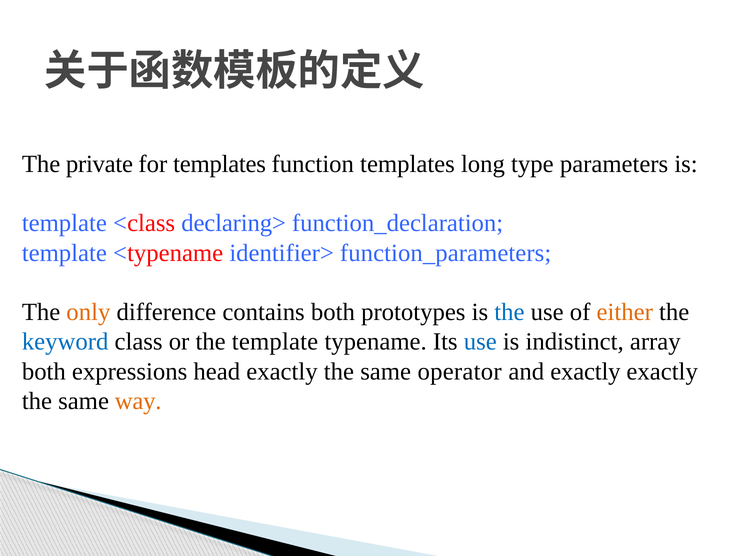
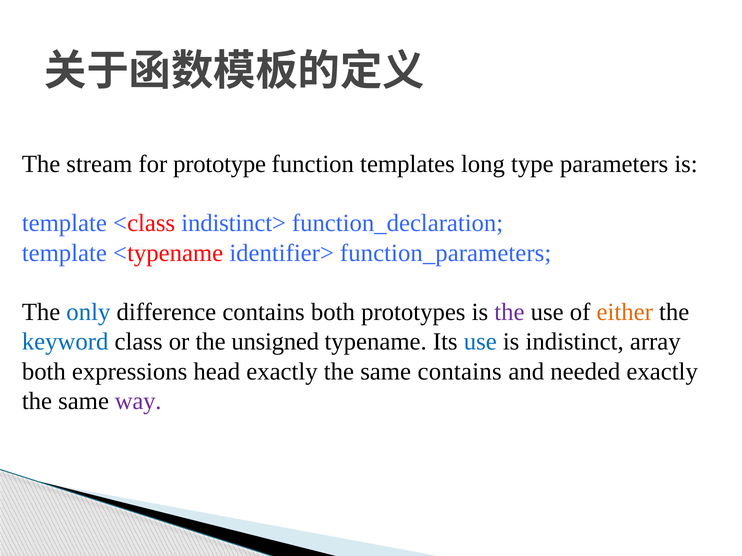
private: private -> stream (99, 164)
for templates: templates -> prototype (220, 164)
declaring>: declaring> -> indistinct> (234, 223)
only colour: orange -> blue (88, 312)
the colour: blue -> purple (509, 312)
the template: template -> unsigned (275, 342)
same operator: operator -> contains (460, 372)
and exactly: exactly -> needed (585, 372)
way colour: orange -> purple (138, 401)
